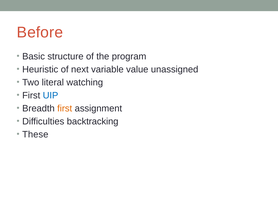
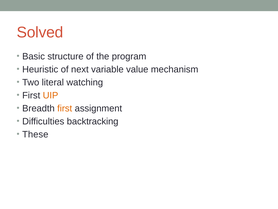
Before: Before -> Solved (40, 32)
unassigned: unassigned -> mechanism (175, 69)
UIP colour: blue -> orange (51, 95)
